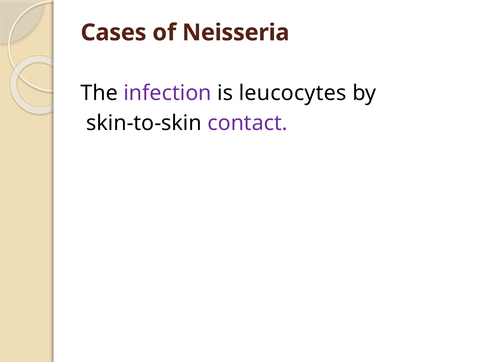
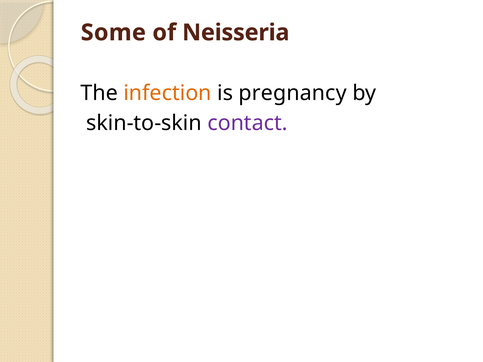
Cases: Cases -> Some (113, 33)
infection colour: purple -> orange (168, 93)
leucocytes: leucocytes -> pregnancy (293, 93)
